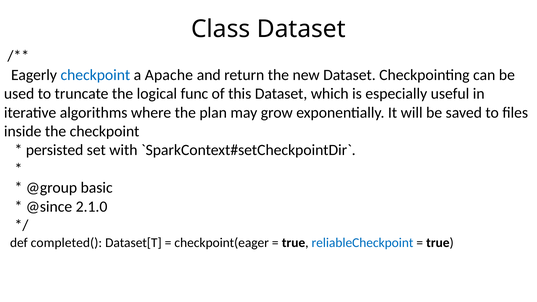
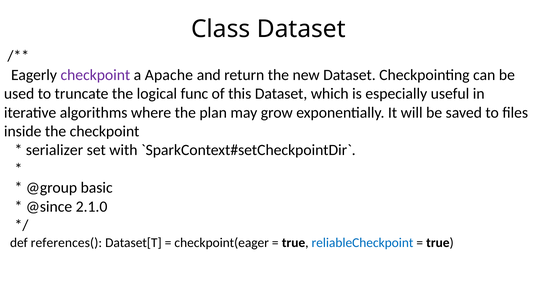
checkpoint colour: blue -> purple (95, 75)
persisted: persisted -> serializer (55, 150)
completed(: completed( -> references( (66, 243)
